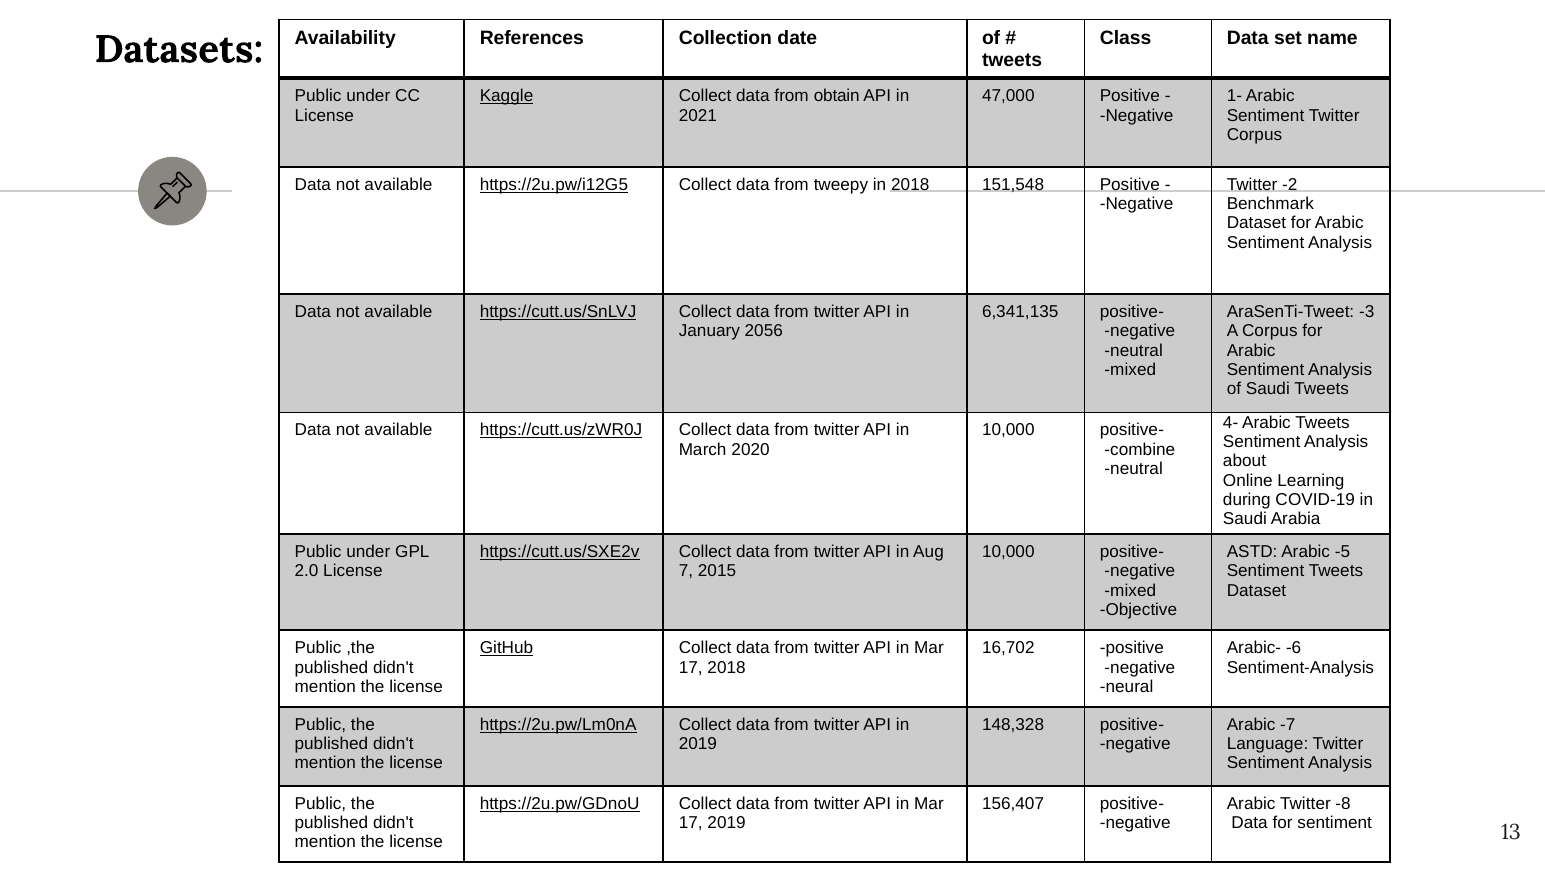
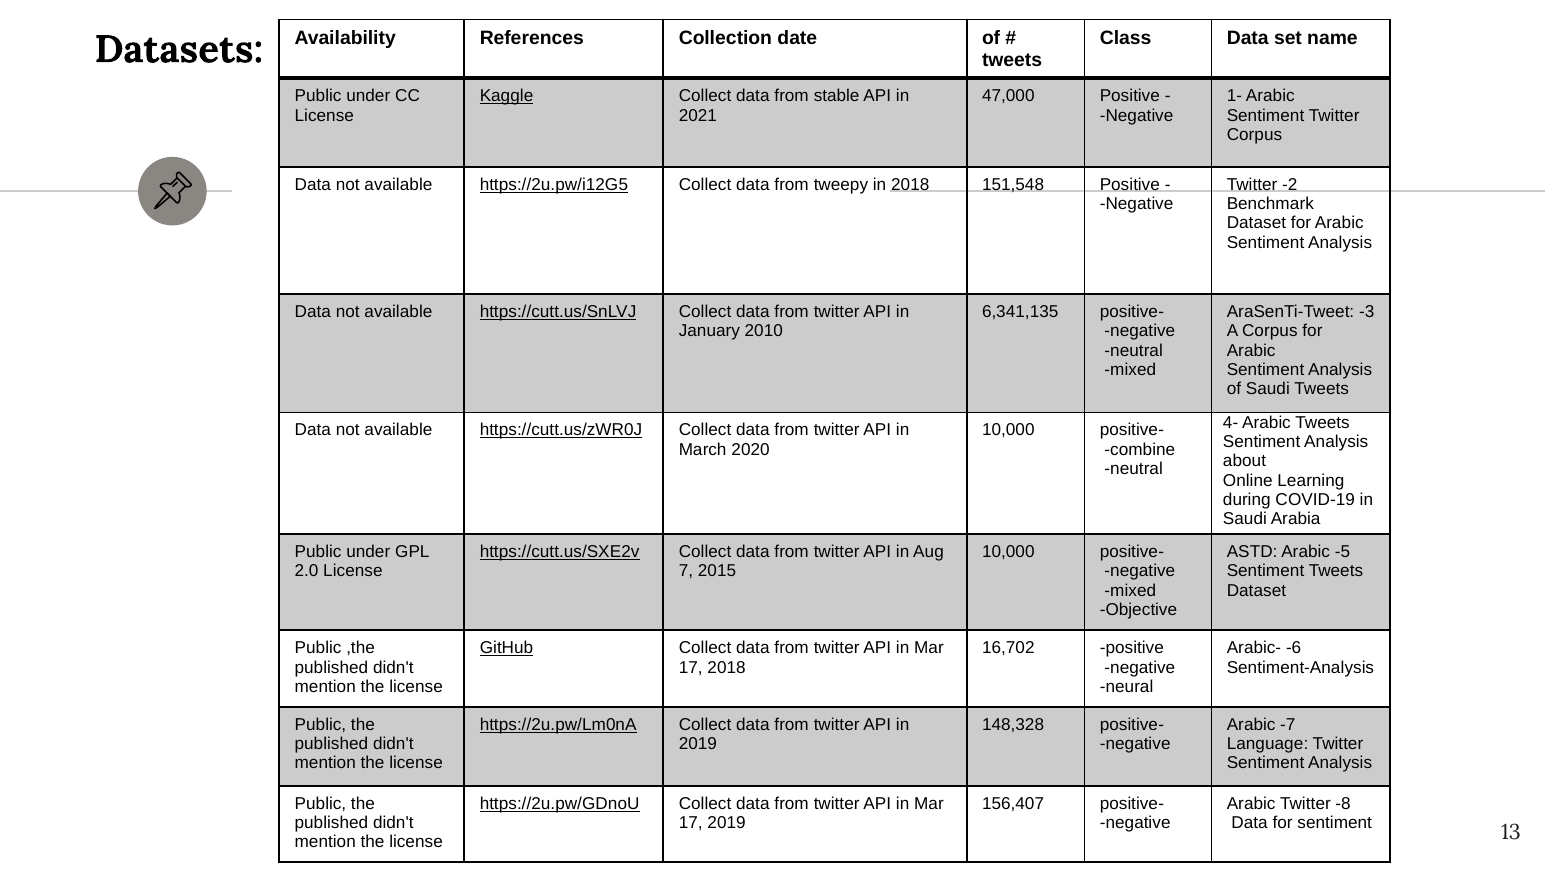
obtain: obtain -> stable (837, 96)
2056: 2056 -> 2010 (764, 331)
